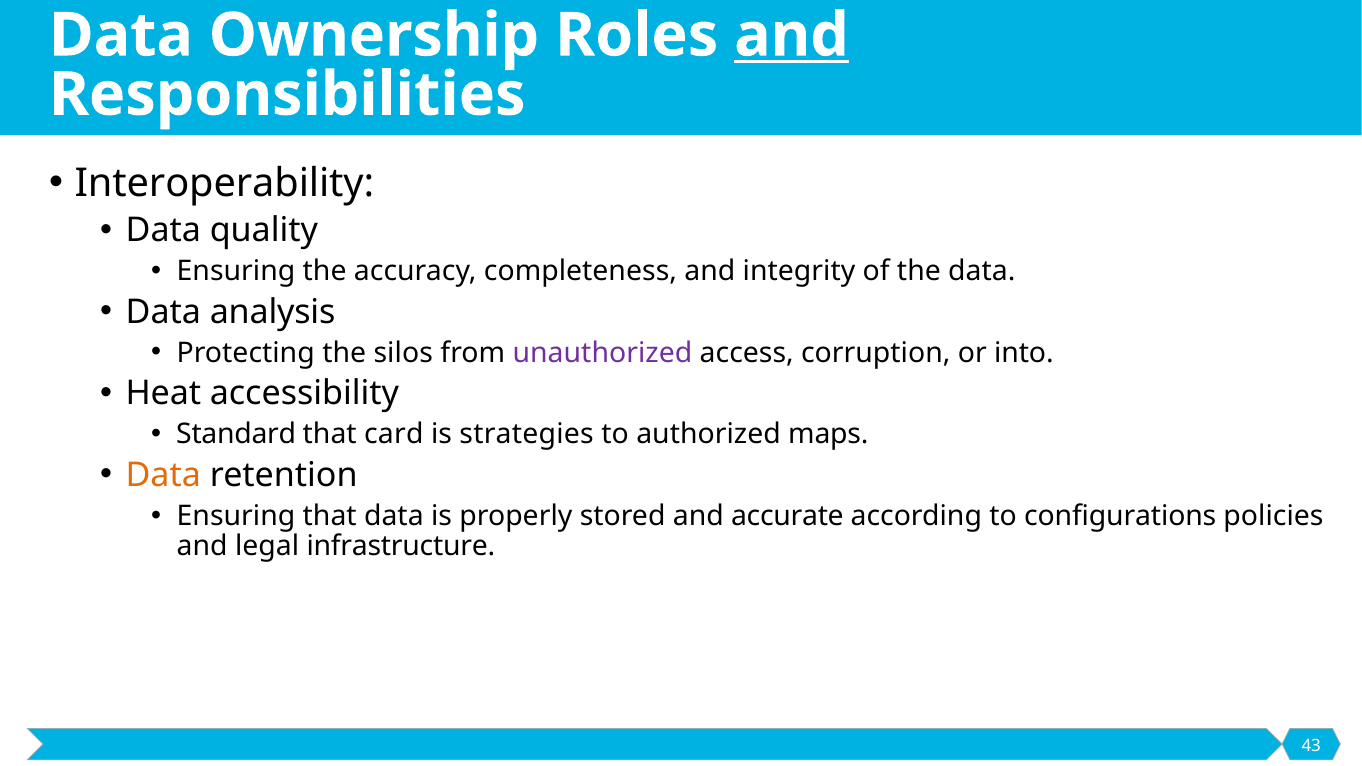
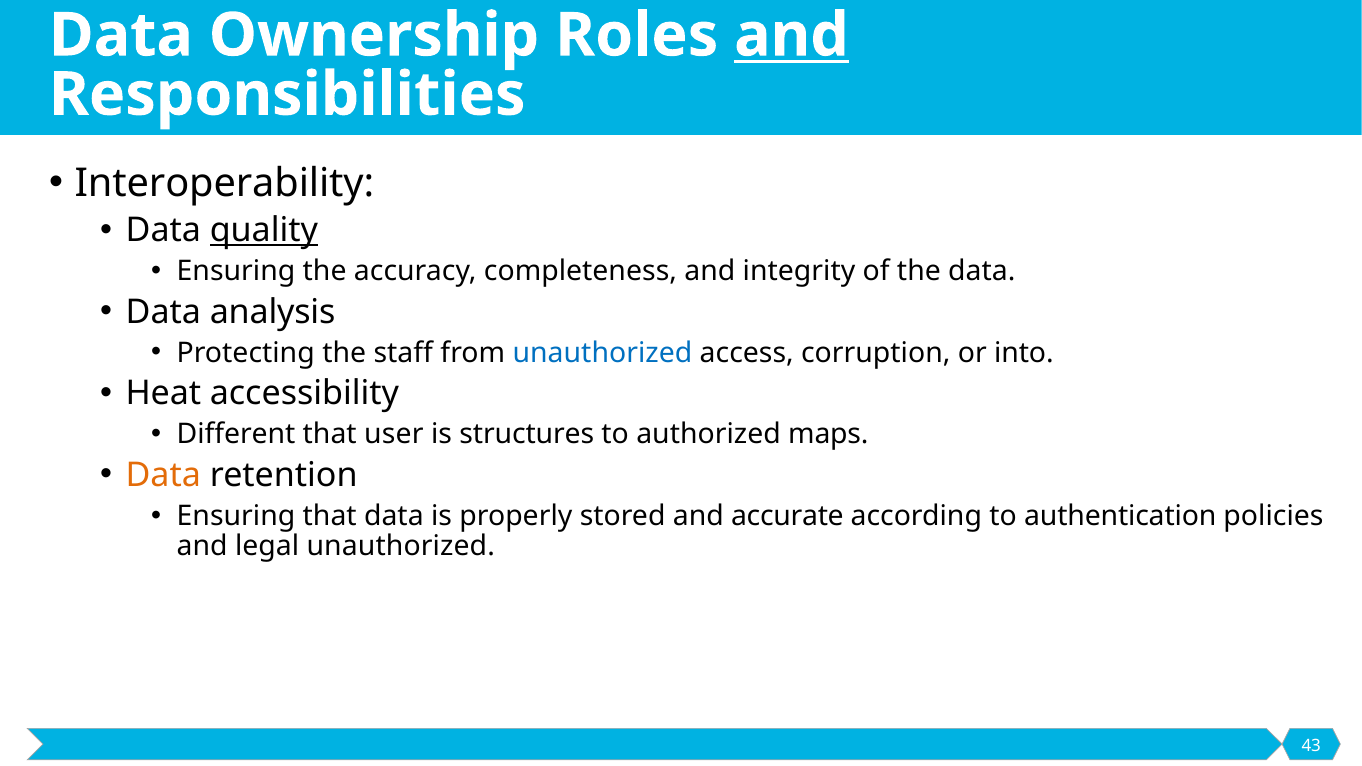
quality underline: none -> present (264, 230)
silos: silos -> staff (403, 353)
unauthorized colour: purple -> blue (602, 353)
Standard: Standard -> Different (236, 434)
card: card -> user (394, 434)
strategies: strategies -> structures (527, 434)
configurations: configurations -> authentication (1120, 516)
legal infrastructure: infrastructure -> unauthorized (401, 547)
